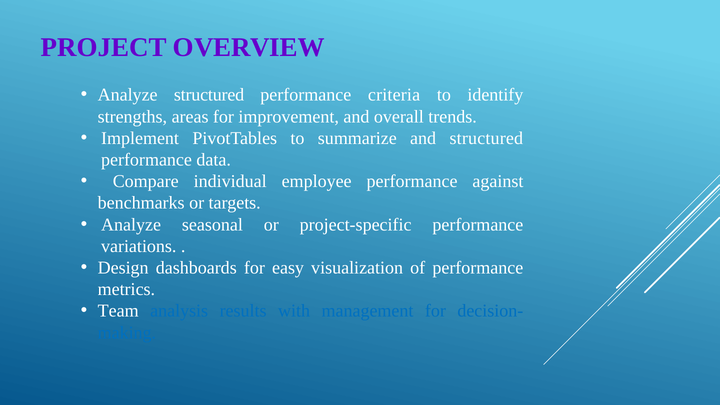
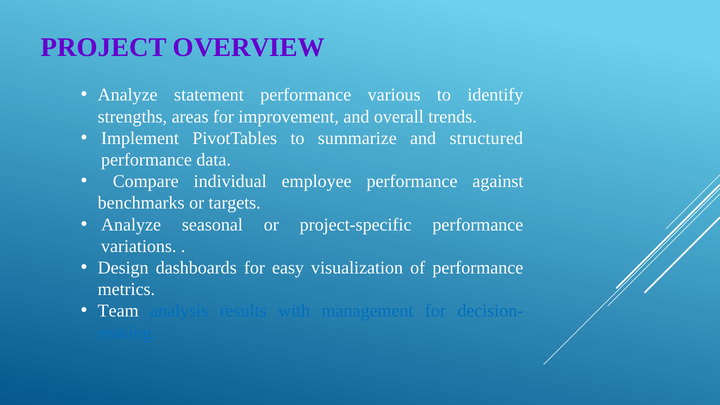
Analyze structured: structured -> statement (209, 95)
criteria: criteria -> various (394, 95)
